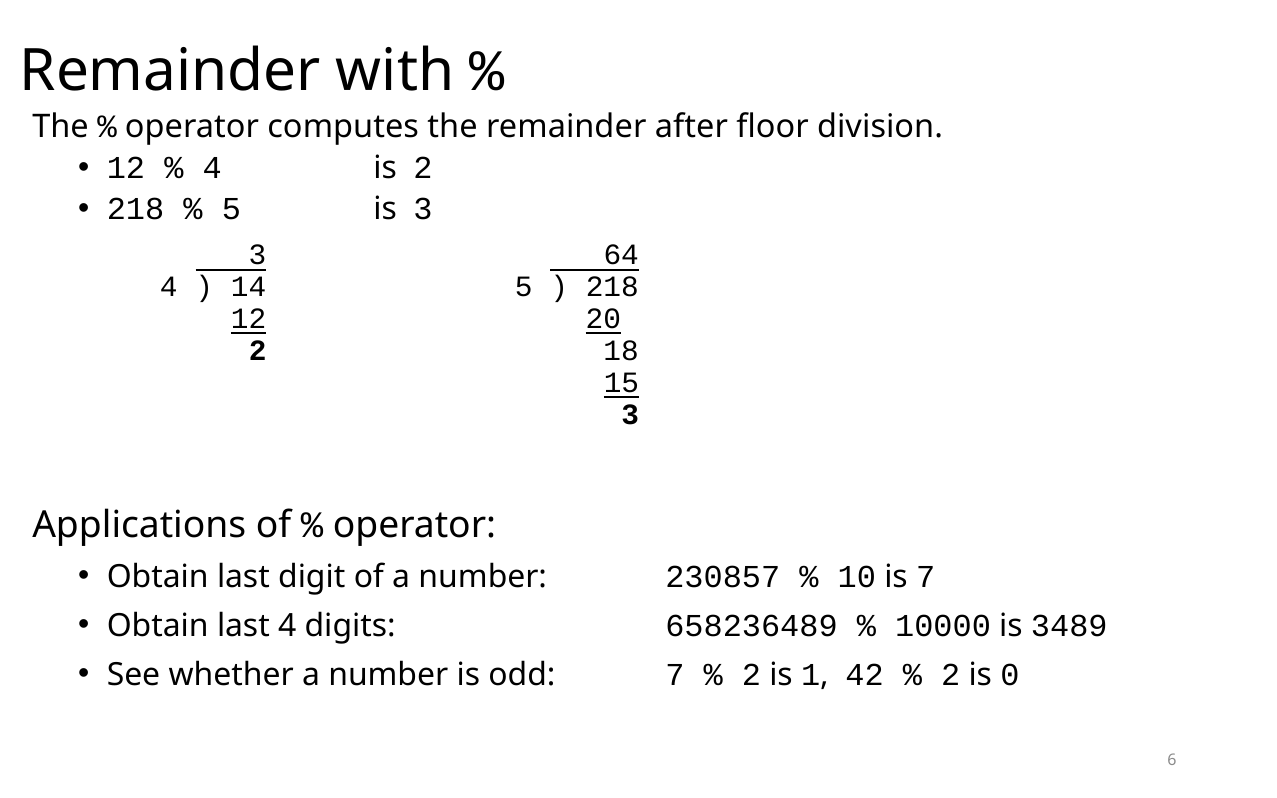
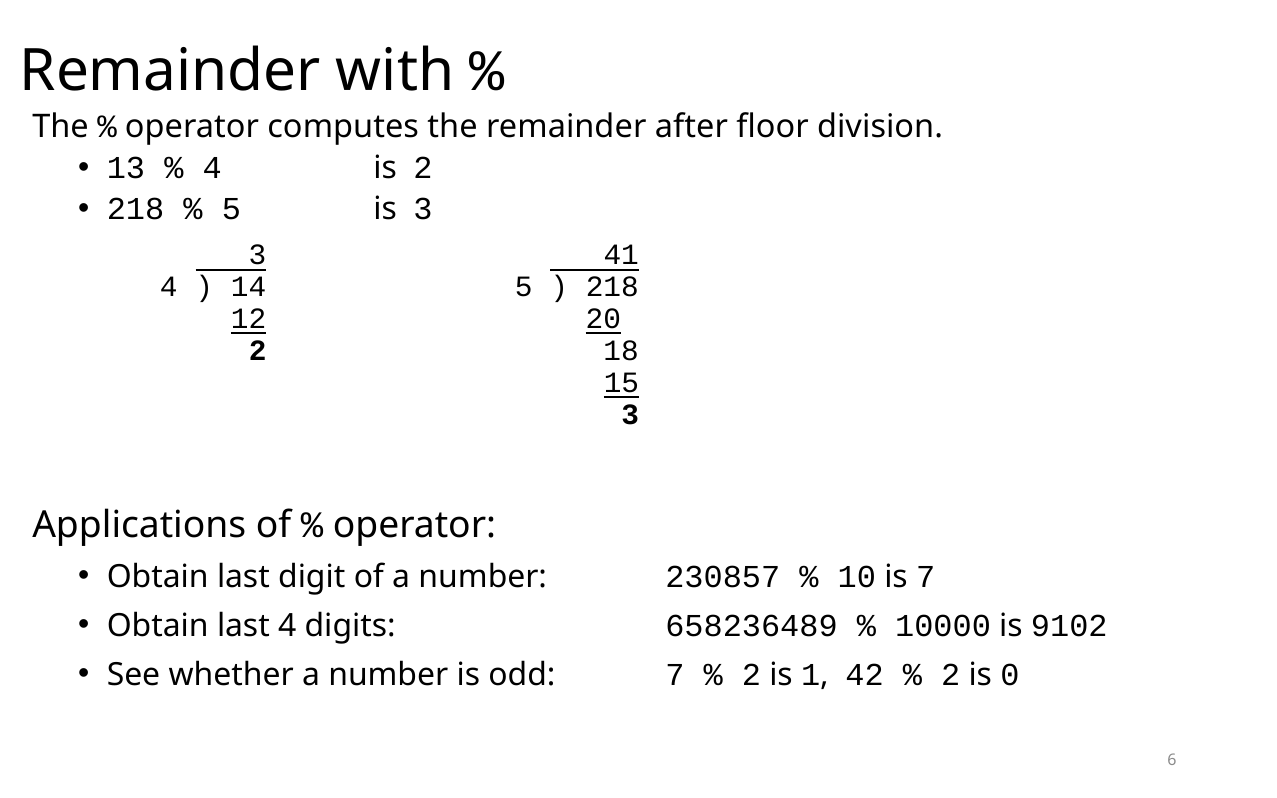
12: 12 -> 13 (126, 168)
64: 64 -> 41 (621, 255)
3489: 3489 -> 9102 (1069, 626)
